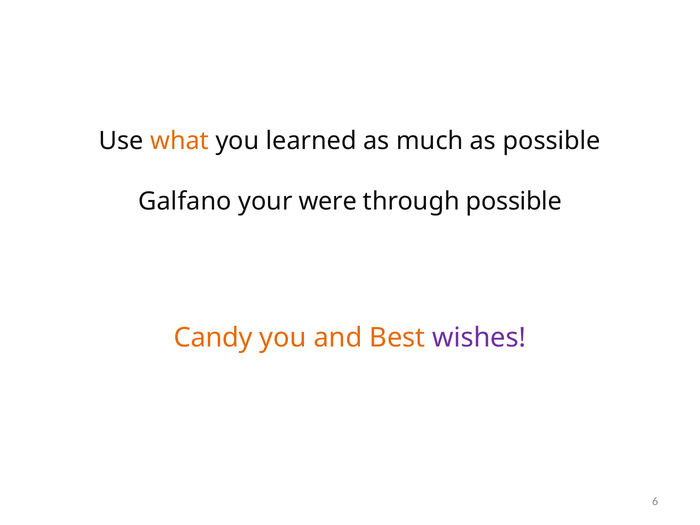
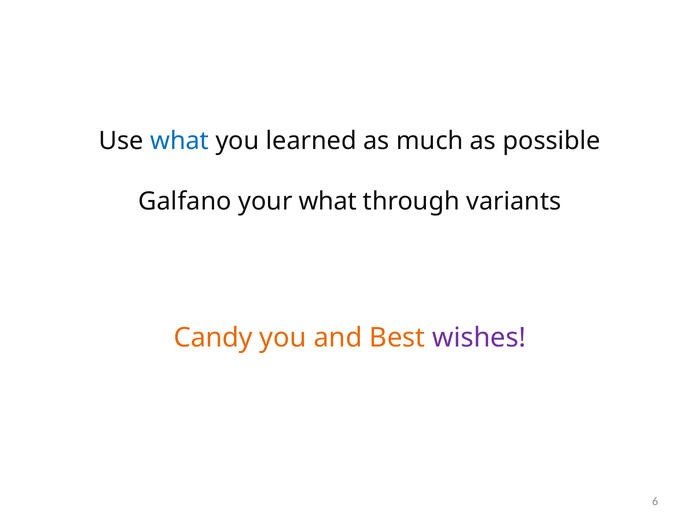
what colour: orange -> blue (180, 141)
your were: were -> what (328, 202)
through possible: possible -> variants (514, 202)
